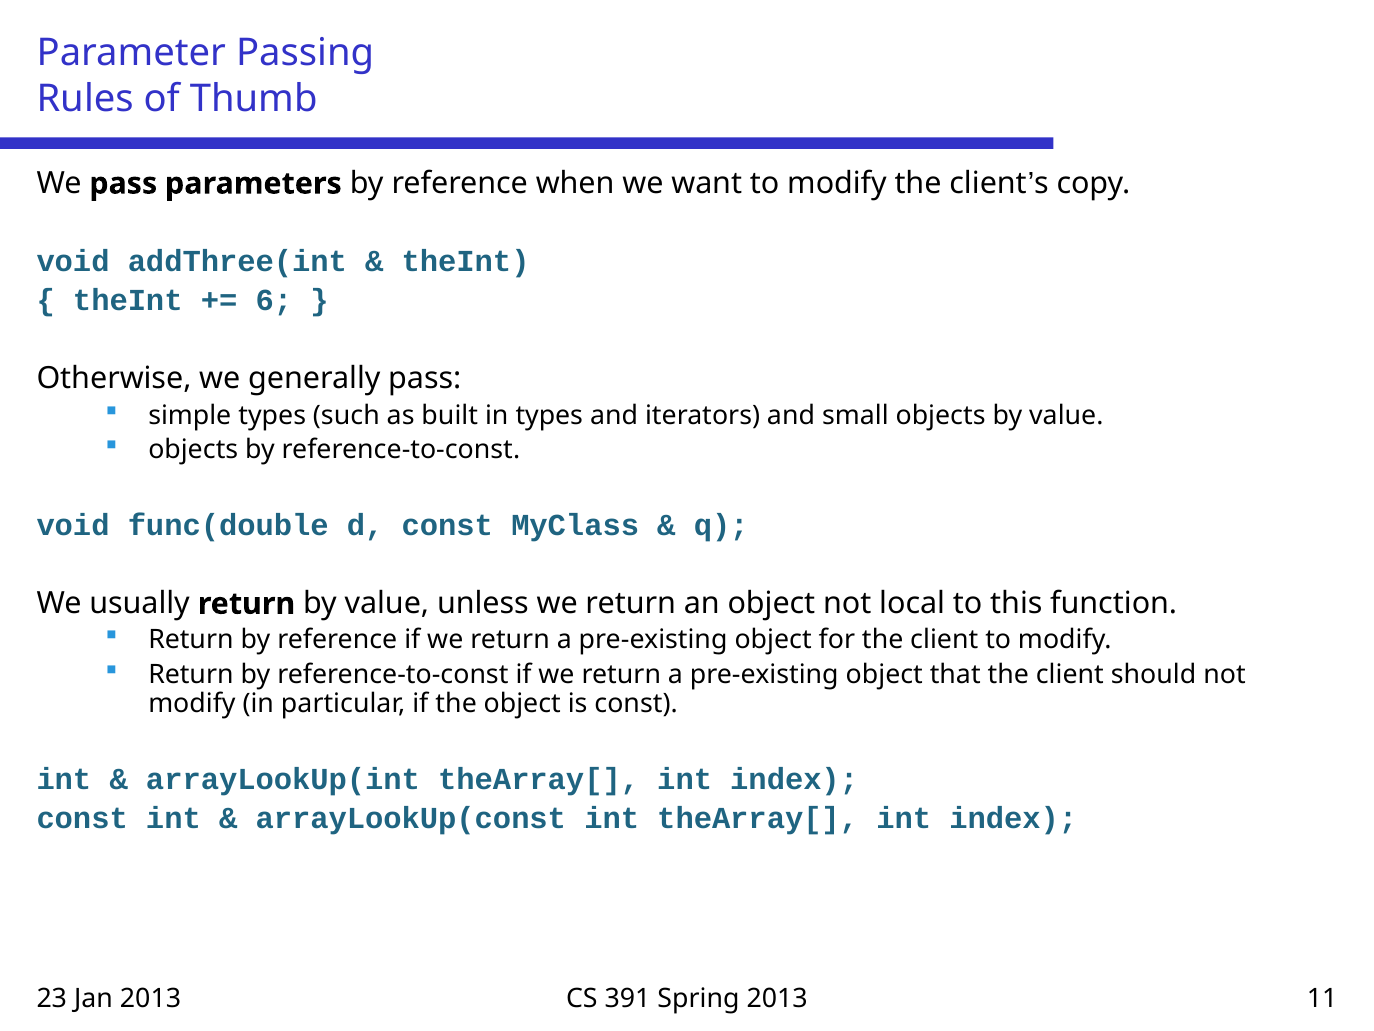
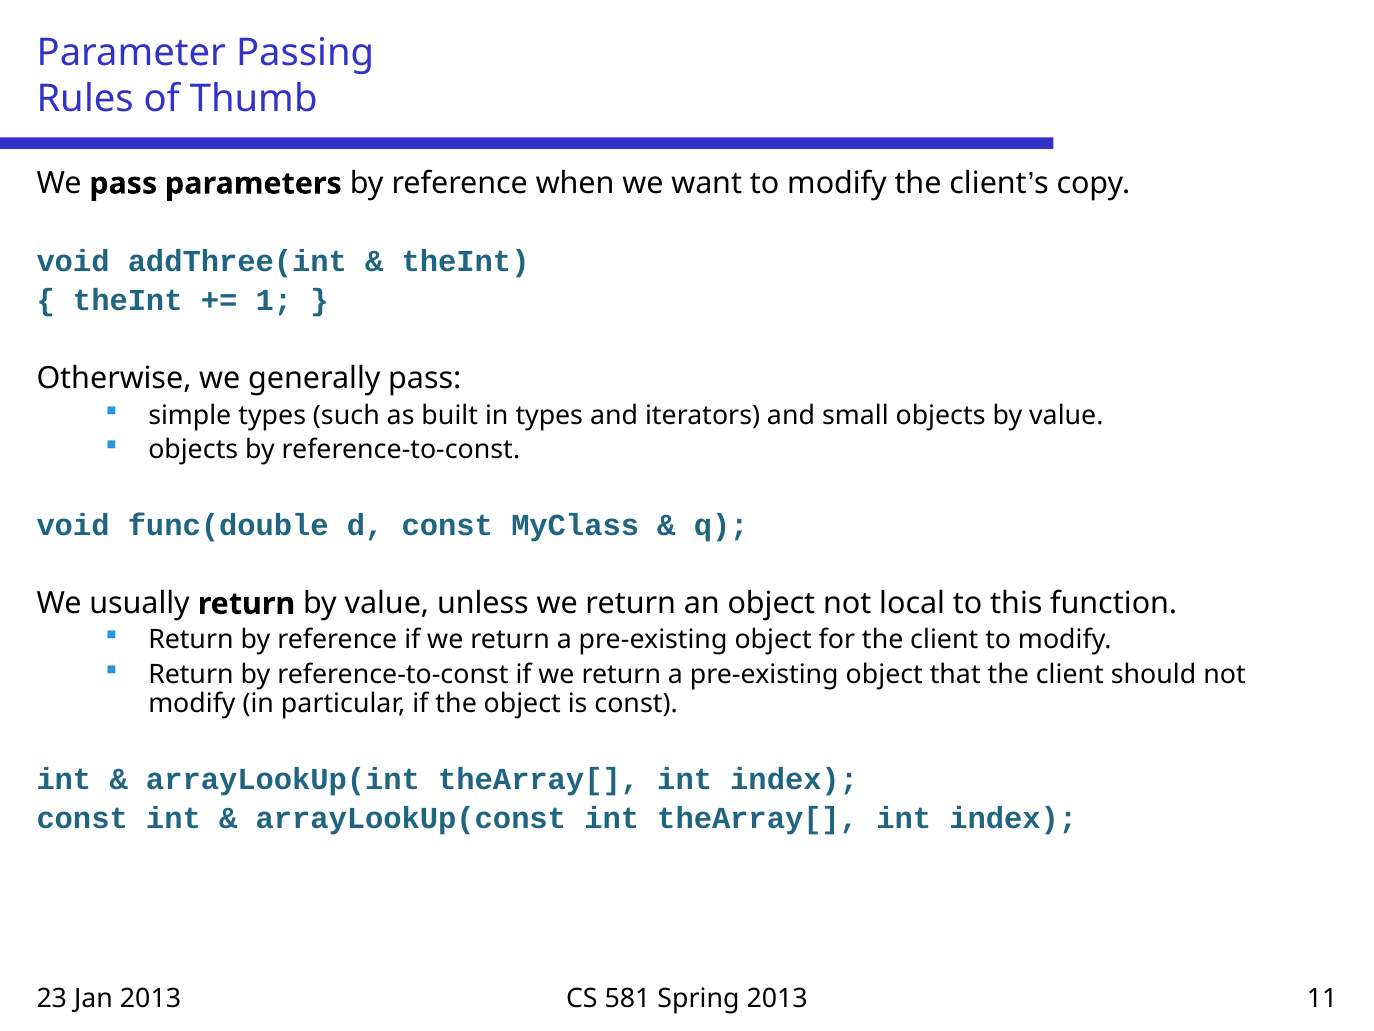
6: 6 -> 1 (274, 301)
391: 391 -> 581 (627, 998)
